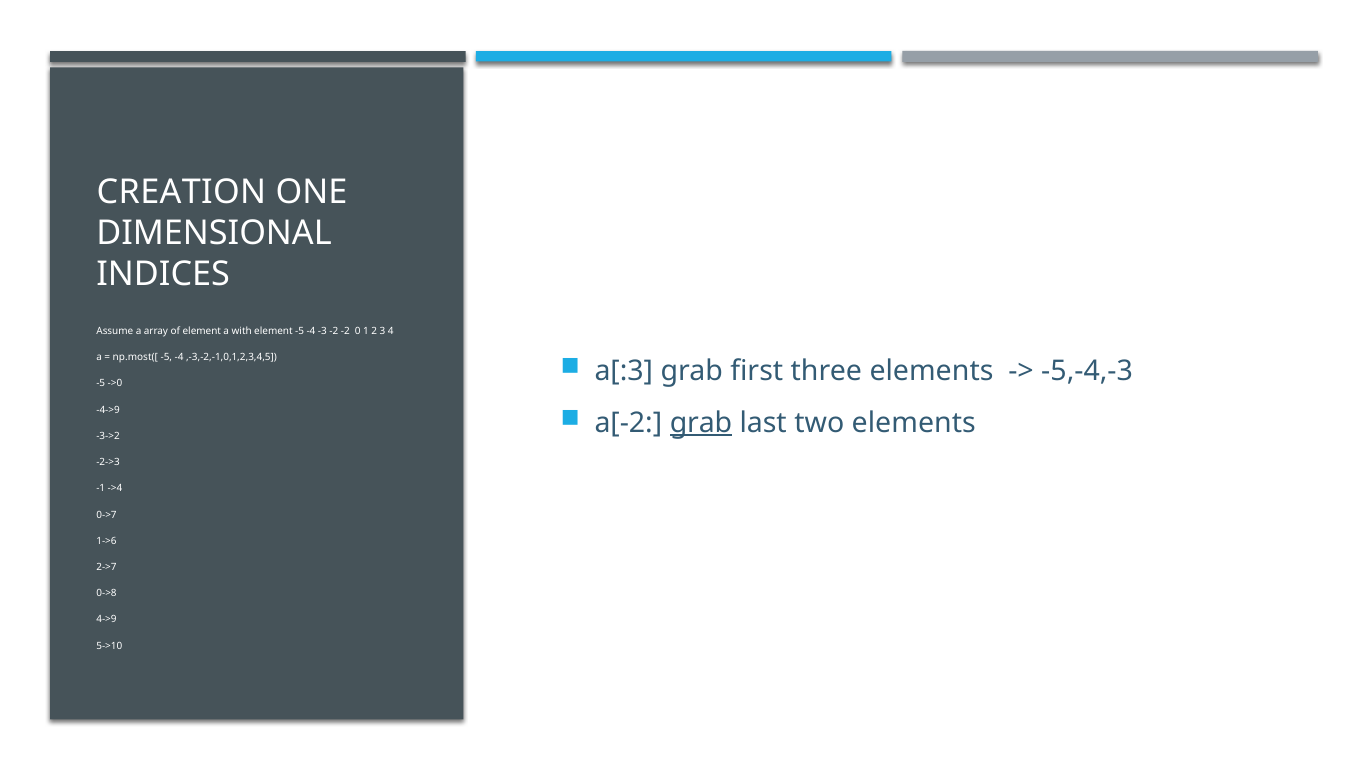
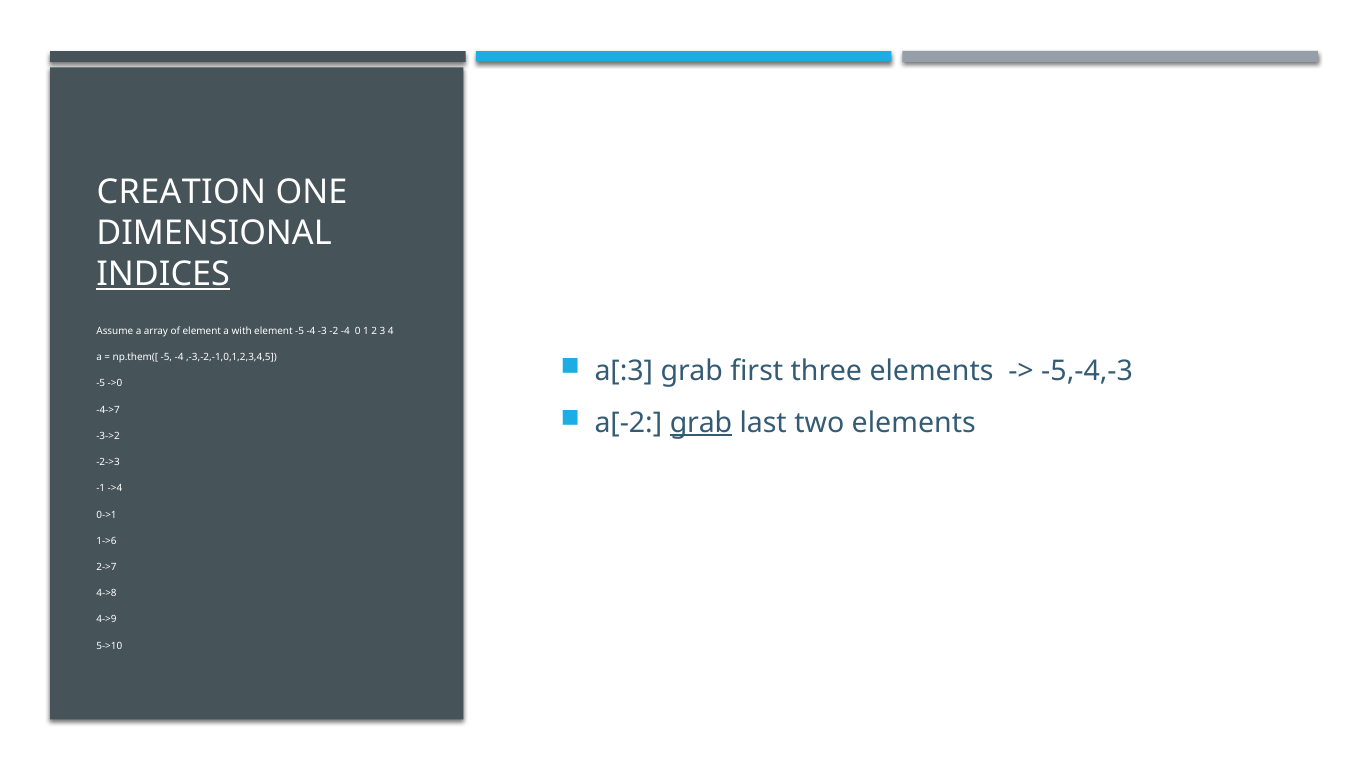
INDICES underline: none -> present (163, 275)
-2 -2: -2 -> -4 (345, 331)
np.most([: np.most([ -> np.them([ (135, 358)
-4->9: -4->9 -> -4->7 (108, 410)
0->7: 0->7 -> 0->1 (107, 515)
0->8: 0->8 -> 4->8 (107, 594)
